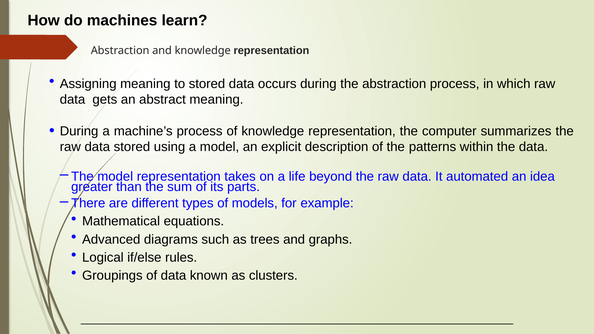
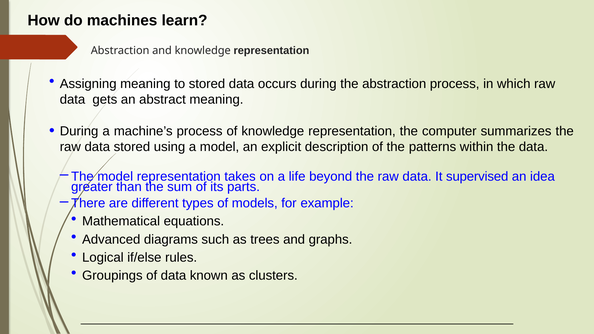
automated: automated -> supervised (477, 176)
